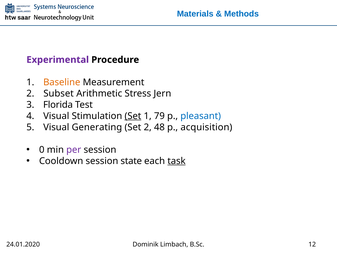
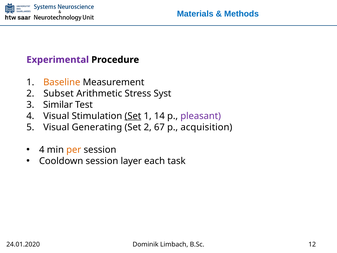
Jern: Jern -> Syst (162, 93)
Florida: Florida -> Similar (58, 105)
79: 79 -> 14 (159, 116)
pleasant colour: blue -> purple (201, 116)
48: 48 -> 67 (159, 127)
0: 0 -> 4 (42, 150)
per colour: purple -> orange (74, 150)
state: state -> layer (131, 161)
task underline: present -> none (177, 161)
